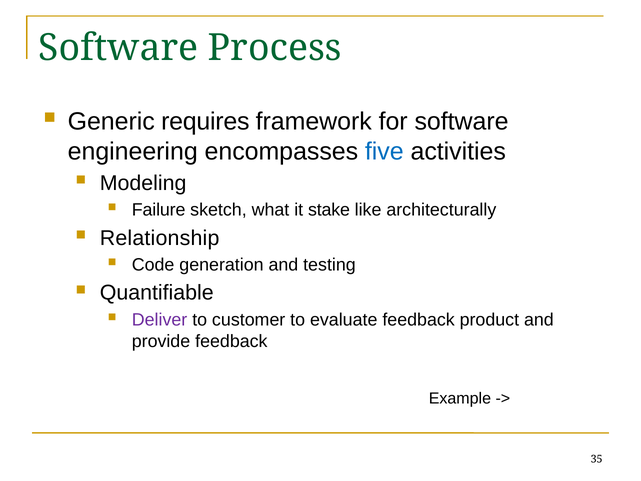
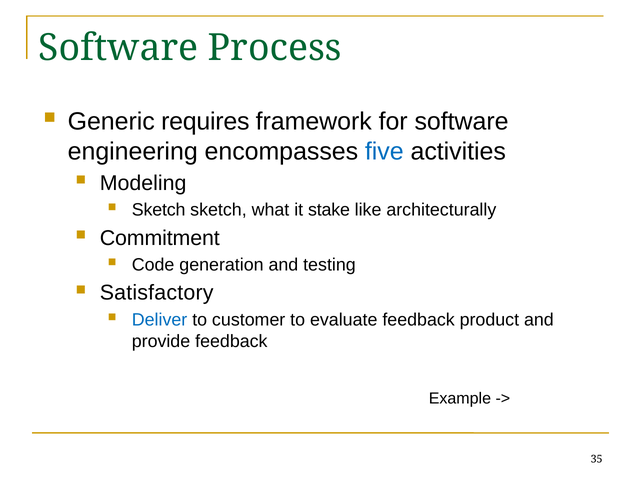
Failure: Failure -> Sketch (159, 210)
Relationship: Relationship -> Commitment (160, 238)
Quantifiable: Quantifiable -> Satisfactory (157, 293)
Deliver colour: purple -> blue (160, 320)
